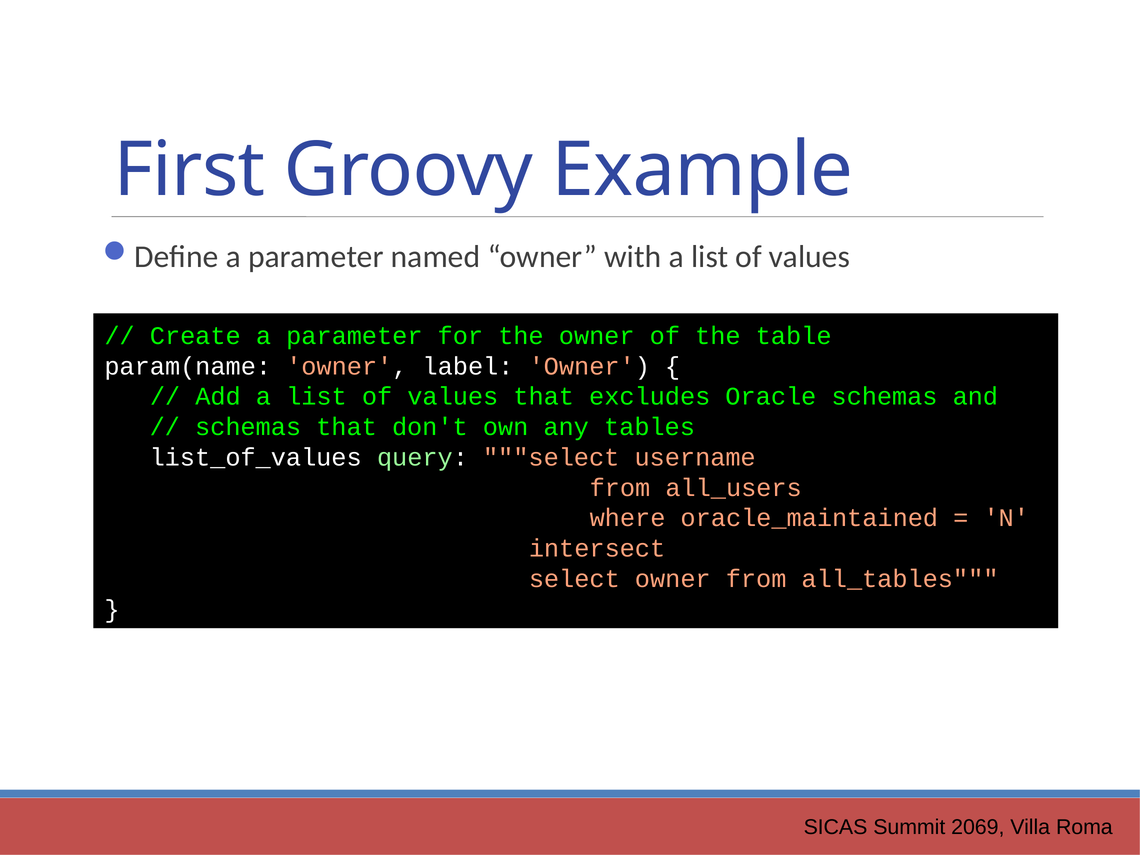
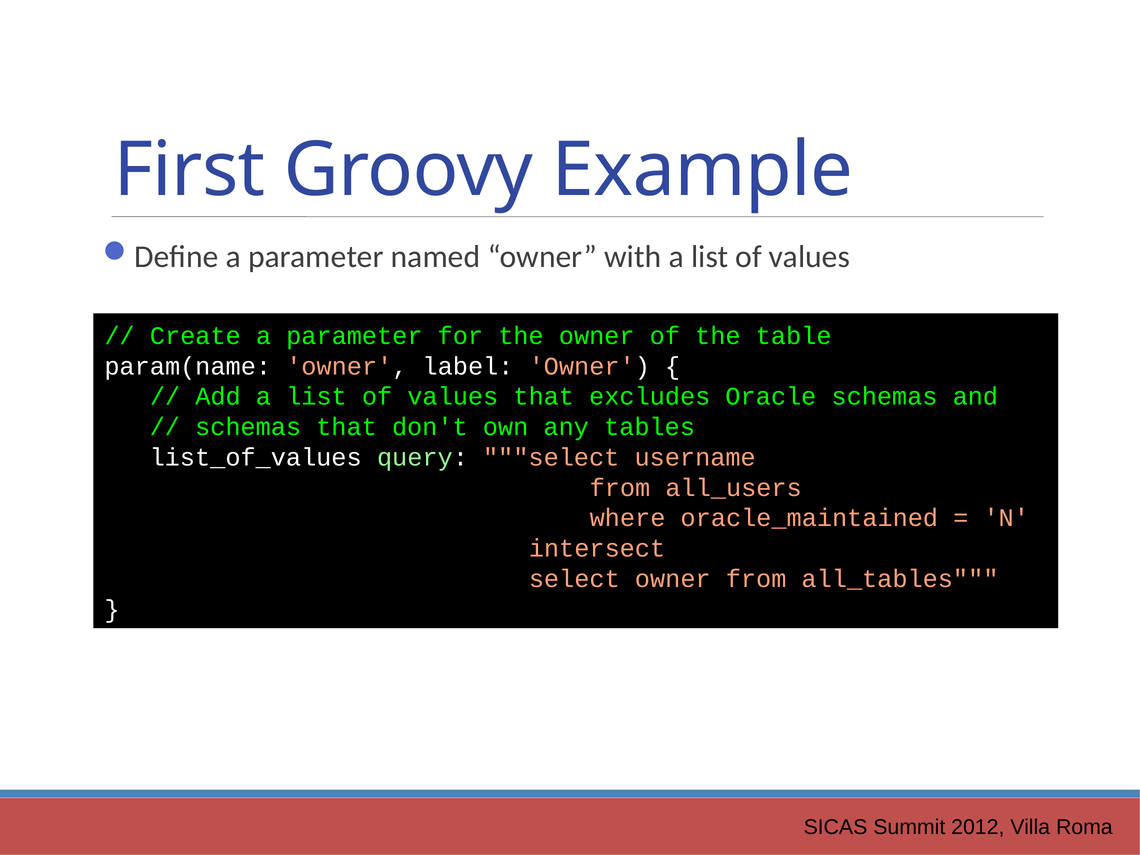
2069: 2069 -> 2012 (978, 827)
